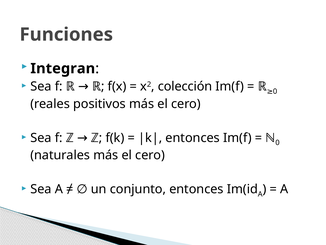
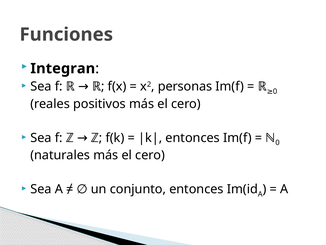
colección: colección -> personas (185, 86)
